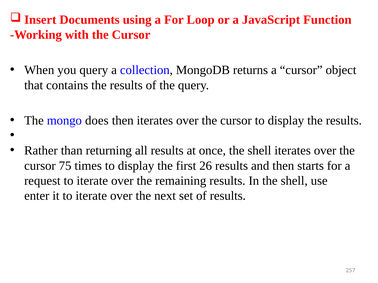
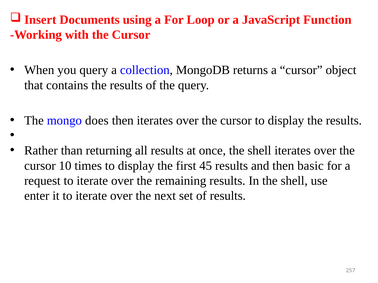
75: 75 -> 10 (65, 166)
26: 26 -> 45 (206, 166)
starts: starts -> basic (311, 166)
